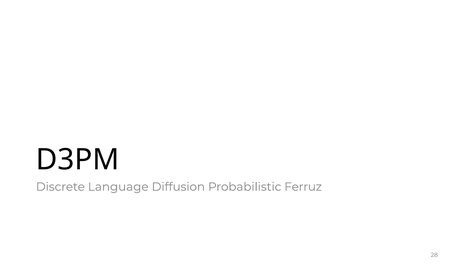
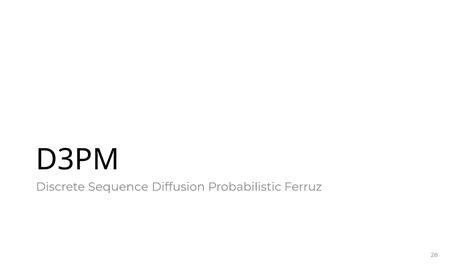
Language: Language -> Sequence (118, 187)
